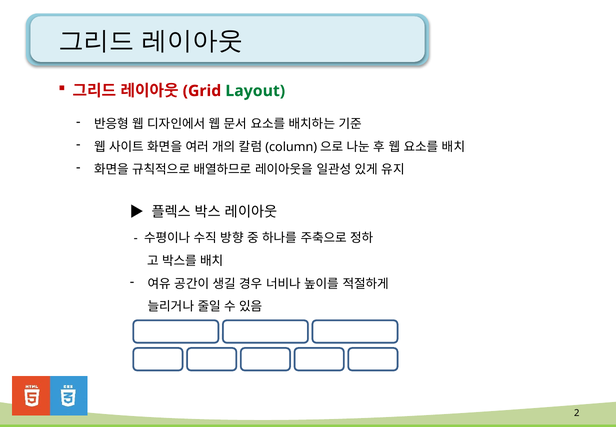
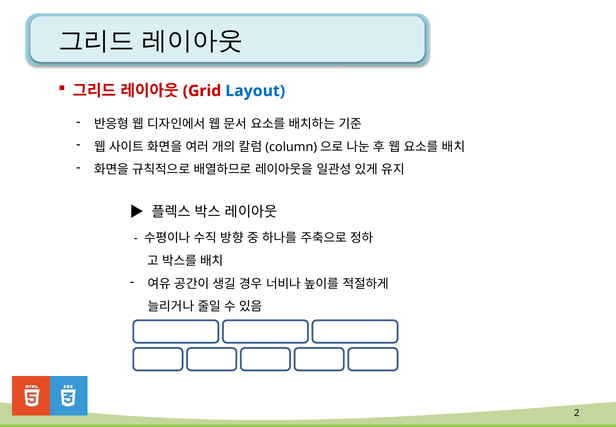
Layout colour: green -> blue (255, 91)
